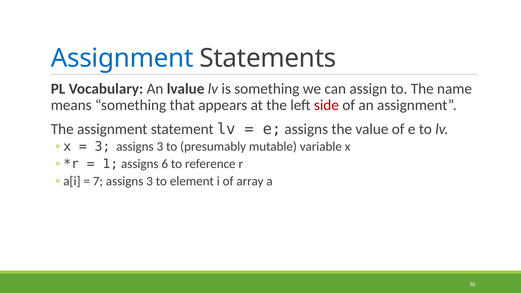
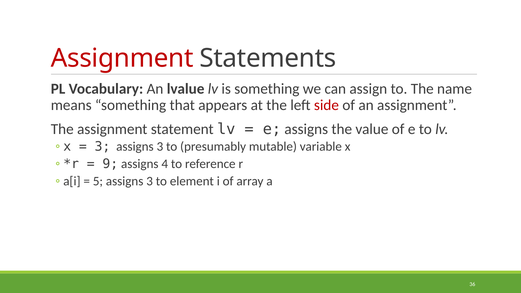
Assignment colour: blue -> red (122, 58)
1: 1 -> 9 (110, 164)
6: 6 -> 4 (165, 164)
7: 7 -> 5 (98, 181)
